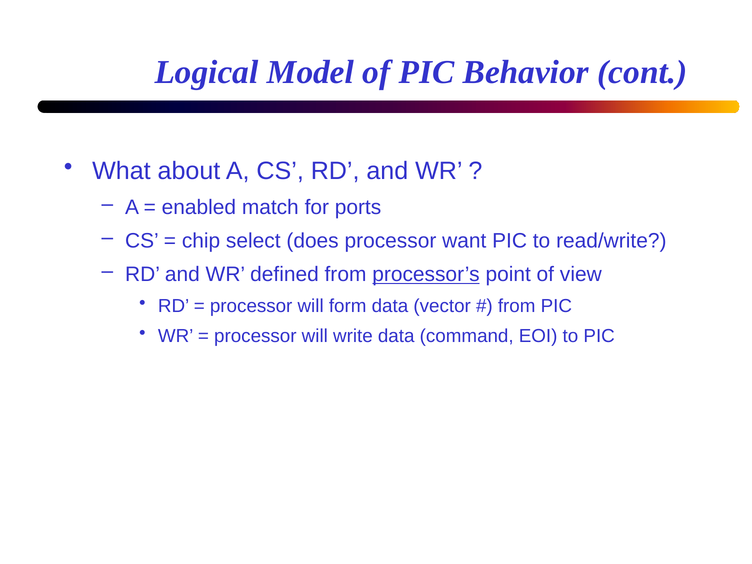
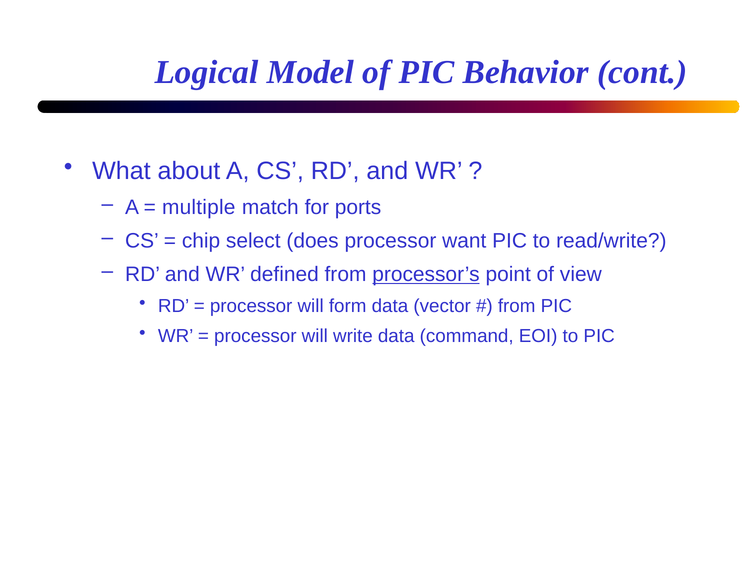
enabled: enabled -> multiple (199, 207)
